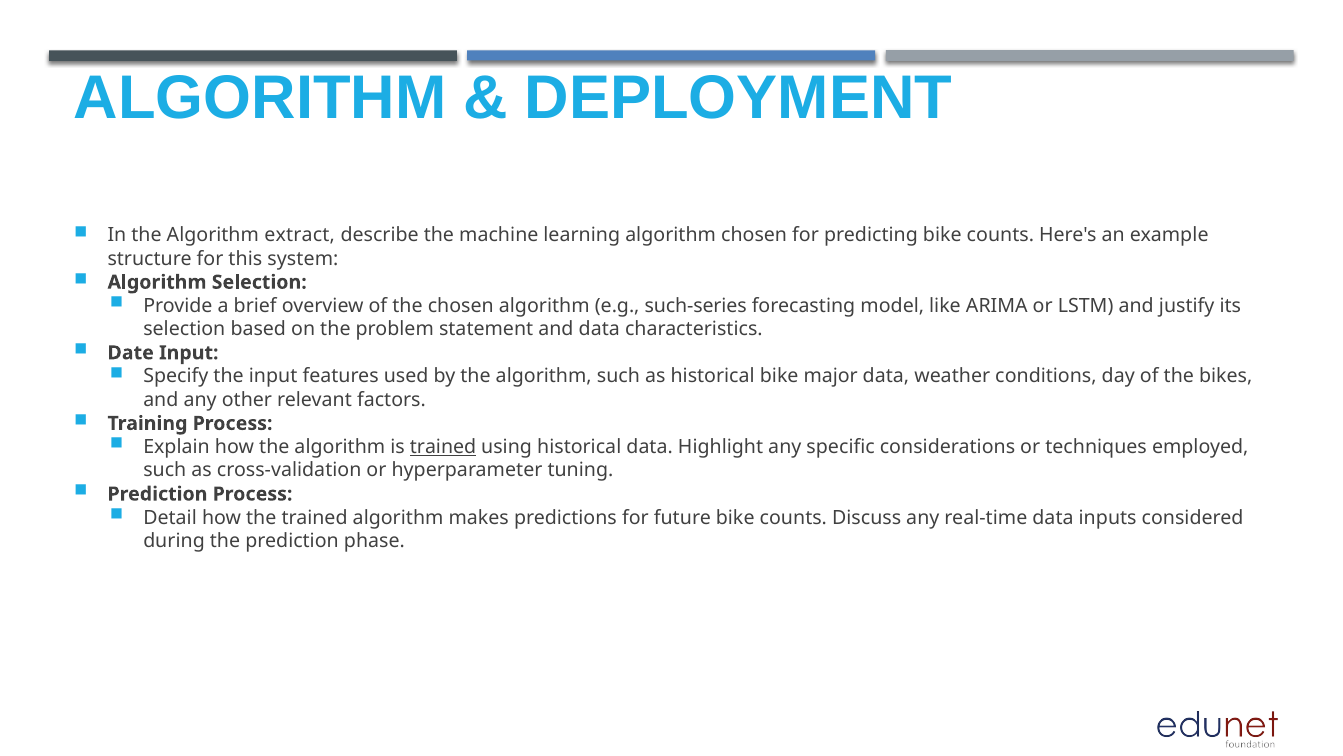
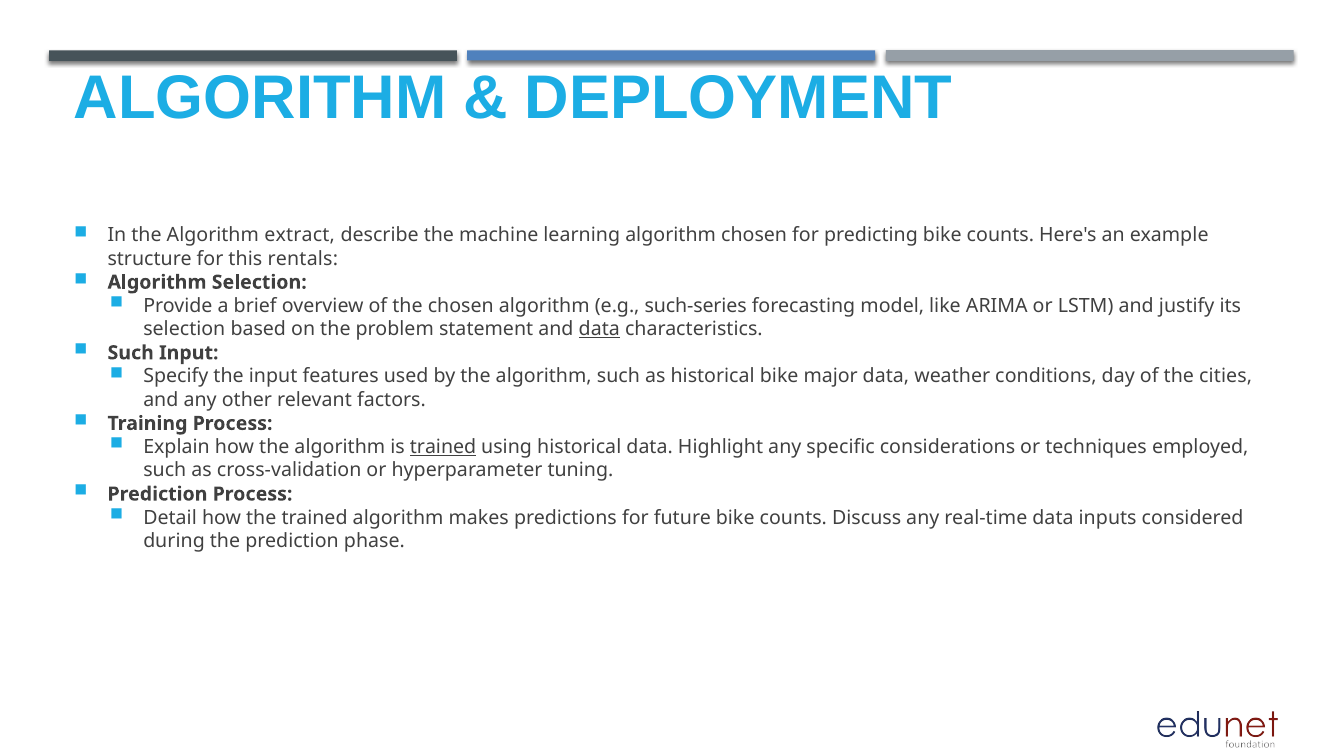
system: system -> rentals (303, 259)
data underline: none -> present (599, 329)
Date: Date -> Such (131, 353)
bikes: bikes -> cities (1226, 376)
